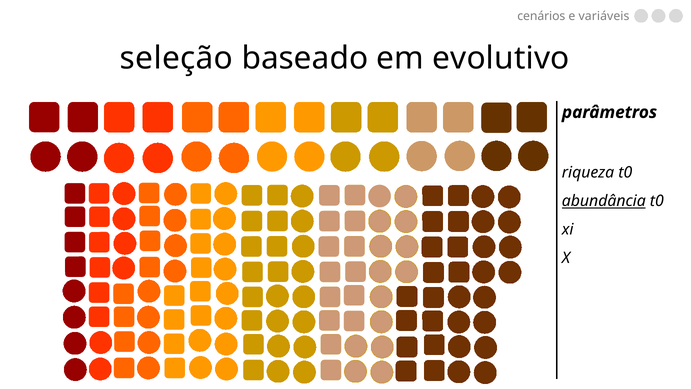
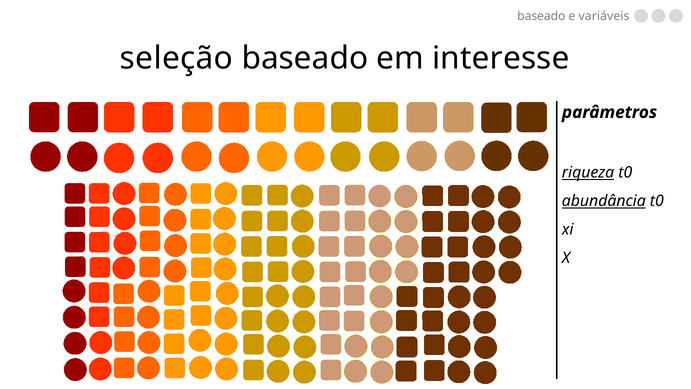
cenários: cenários -> baseado (541, 16)
evolutivo: evolutivo -> interesse (501, 58)
riqueza underline: none -> present (588, 173)
